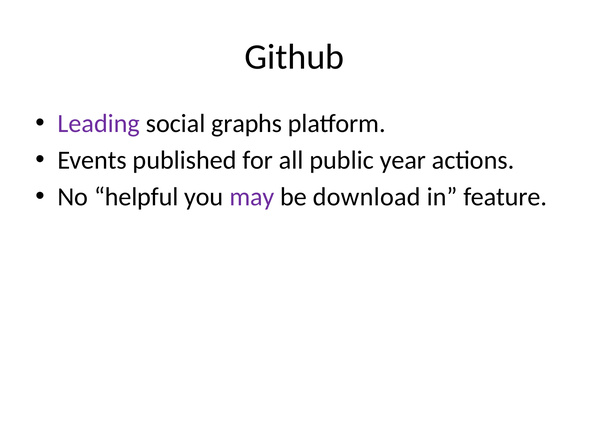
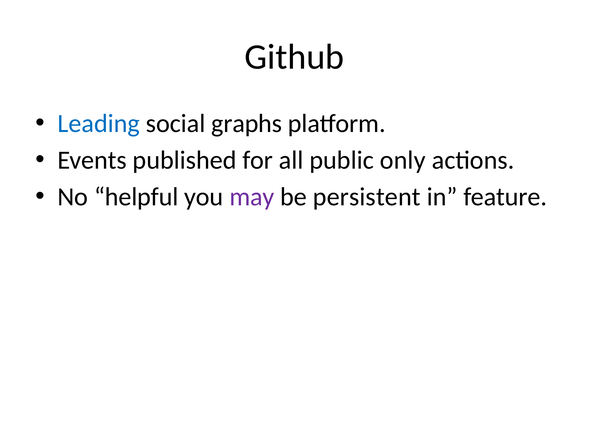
Leading colour: purple -> blue (99, 124)
year: year -> only (403, 160)
download: download -> persistent (367, 197)
